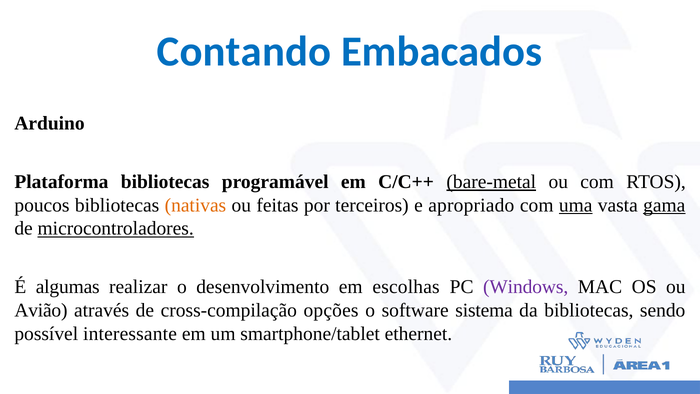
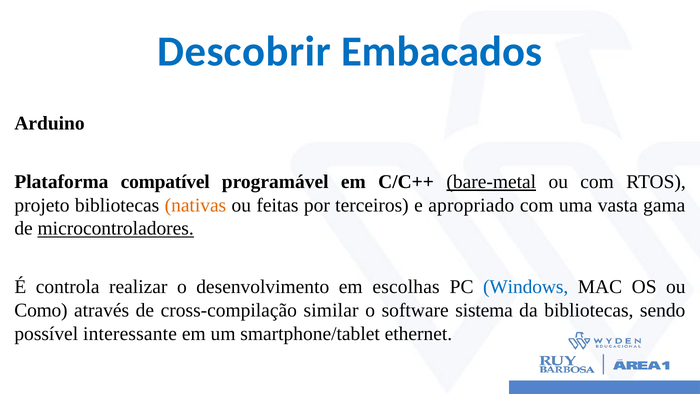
Contando: Contando -> Descobrir (244, 52)
Plataforma bibliotecas: bibliotecas -> compatível (165, 182)
poucos: poucos -> projeto (42, 205)
uma underline: present -> none (576, 205)
gama underline: present -> none (664, 205)
algumas: algumas -> controla (68, 287)
Windows colour: purple -> blue (526, 287)
Avião: Avião -> Como (41, 310)
opções: opções -> similar (331, 310)
